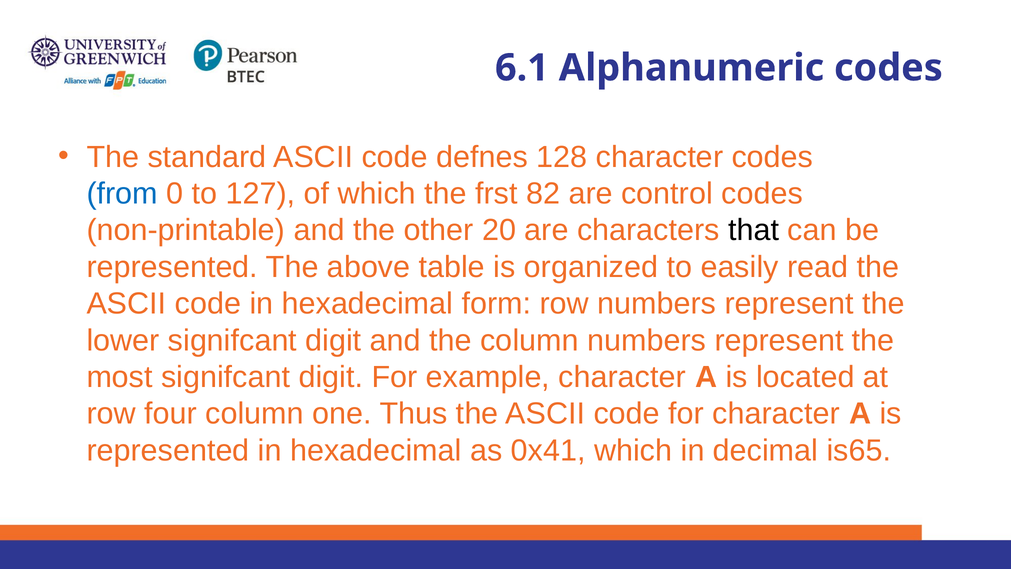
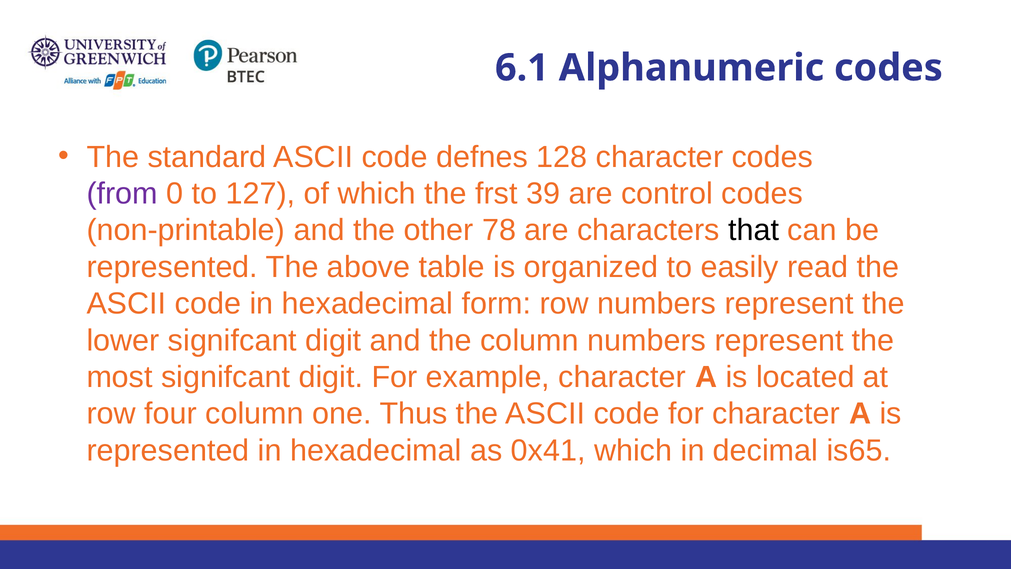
from colour: blue -> purple (122, 194)
82: 82 -> 39 (543, 194)
20: 20 -> 78 (499, 230)
